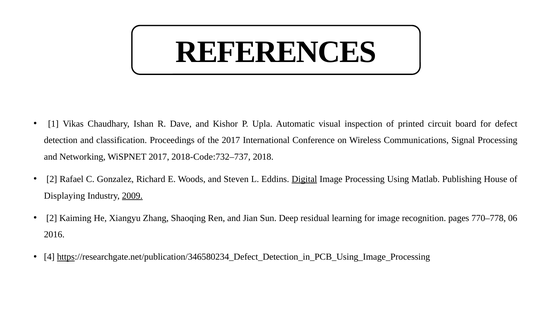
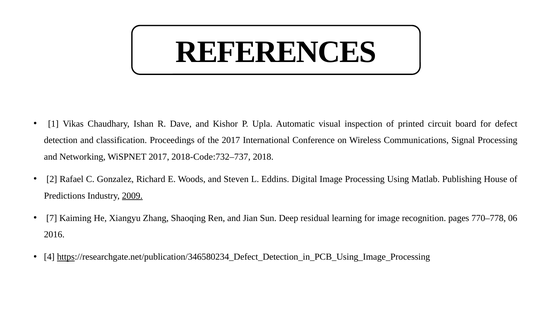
Digital underline: present -> none (304, 179)
Displaying: Displaying -> Predictions (65, 195)
2: 2 -> 7 (52, 218)
